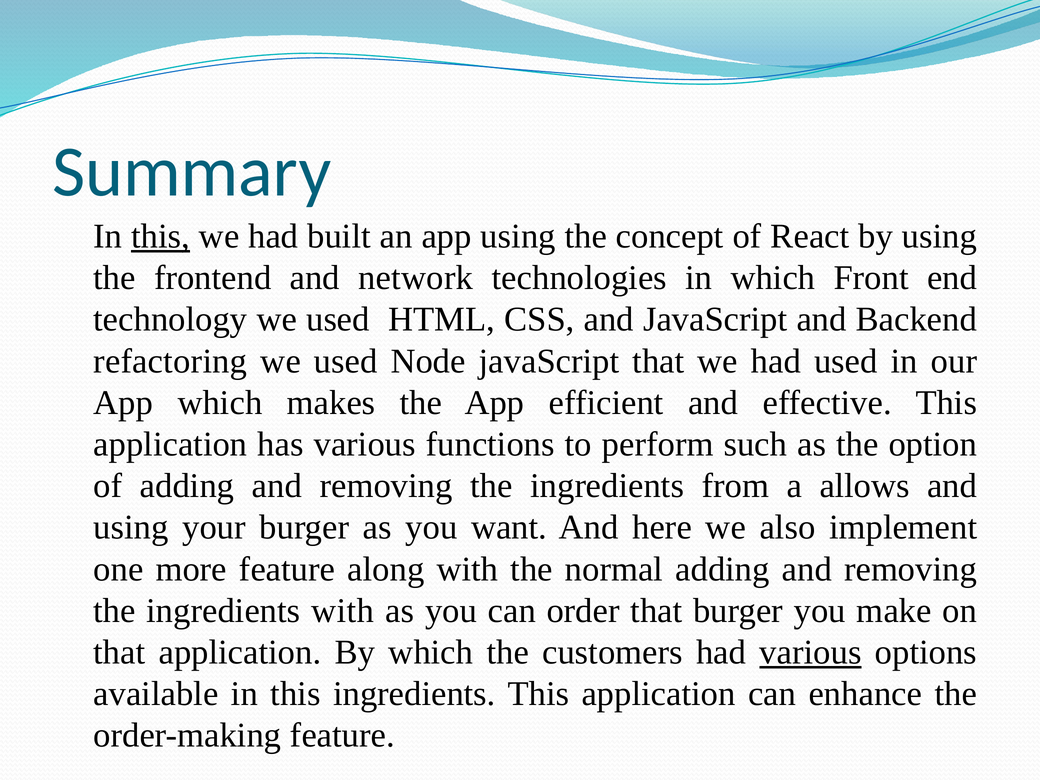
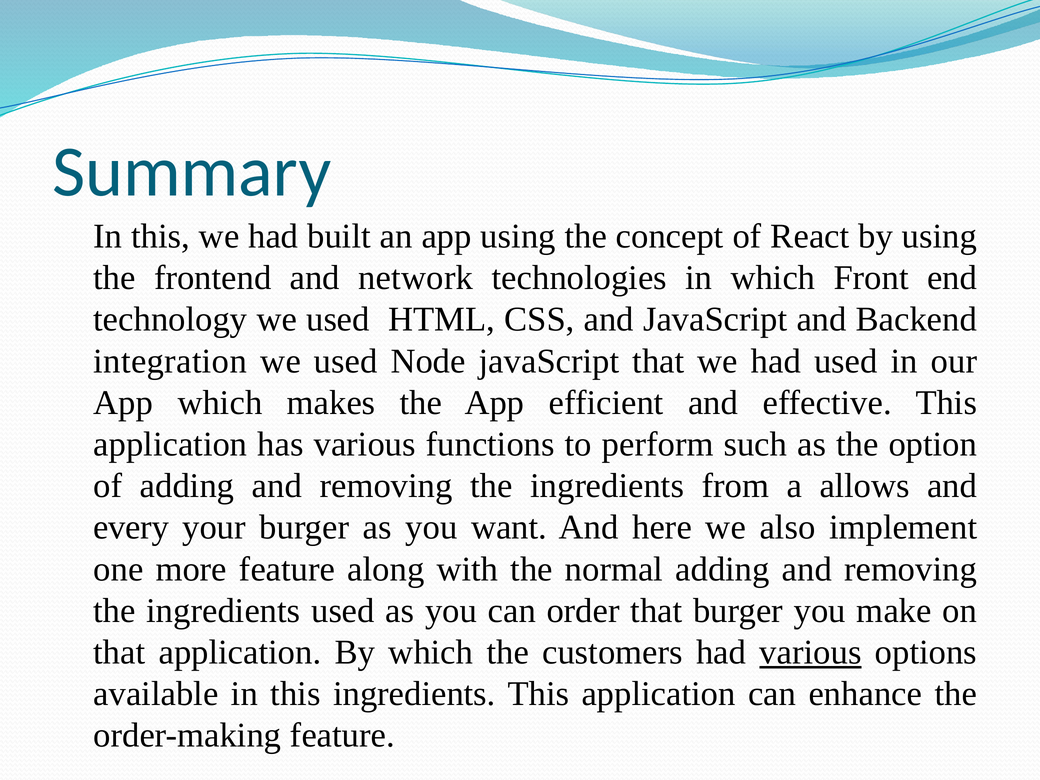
this underline: present -> none (161, 236)
refactoring: refactoring -> integration (170, 361)
using: using -> every (131, 528)
ingredients with: with -> used (343, 611)
